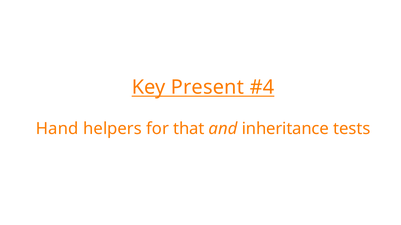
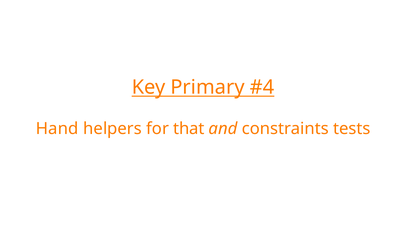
Present: Present -> Primary (208, 87)
inheritance: inheritance -> constraints (285, 129)
